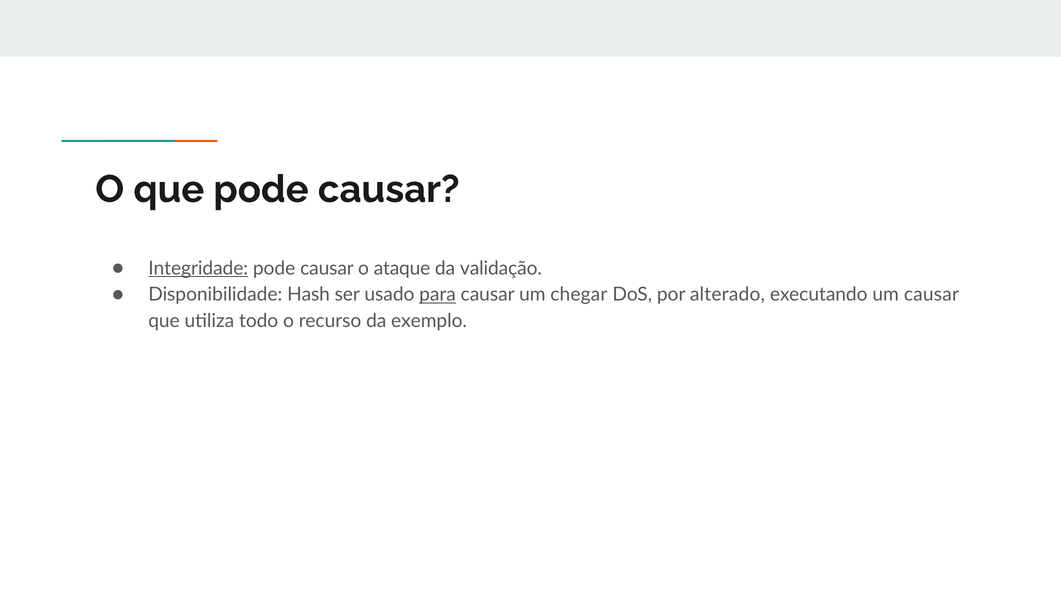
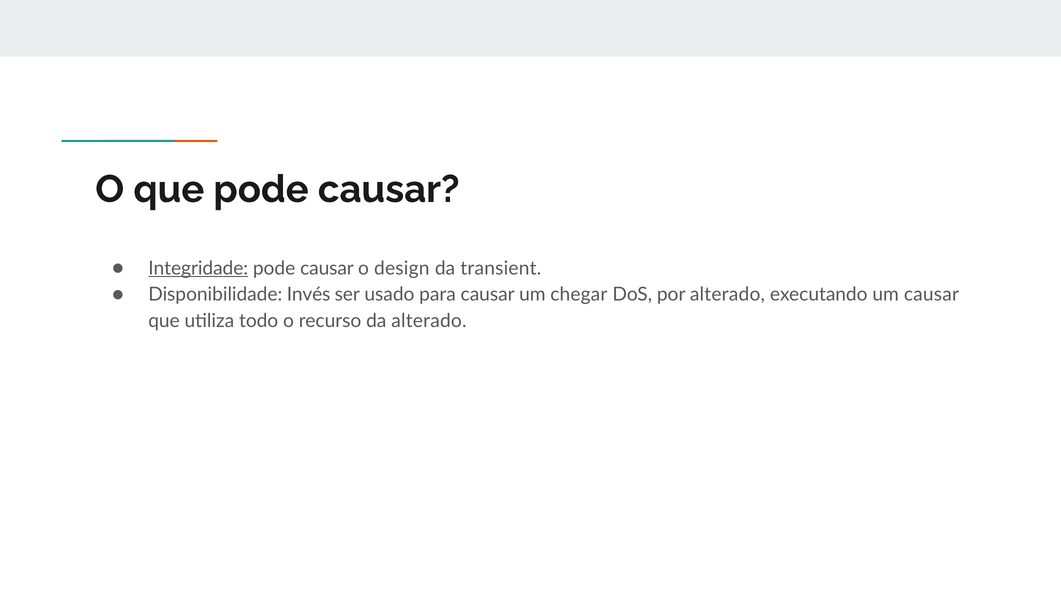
ataque: ataque -> design (402, 268)
validação: validação -> transient (501, 268)
Hash: Hash -> Invés (309, 295)
para underline: present -> none (438, 295)
da exemplo: exemplo -> alterado (429, 321)
